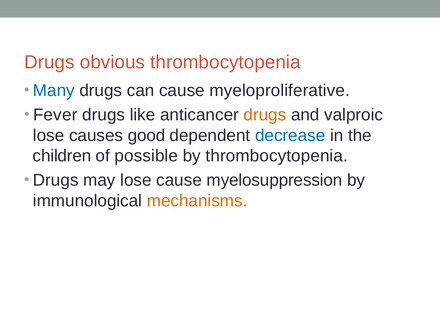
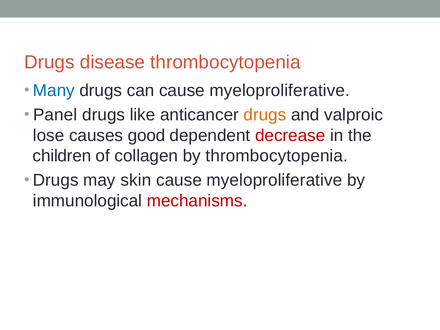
obvious: obvious -> disease (112, 62)
Fever: Fever -> Panel (55, 115)
decrease colour: blue -> red (290, 135)
possible: possible -> collagen (146, 156)
may lose: lose -> skin (136, 180)
myelosuppression: myelosuppression -> myeloproliferative (274, 180)
mechanisms colour: orange -> red (197, 201)
